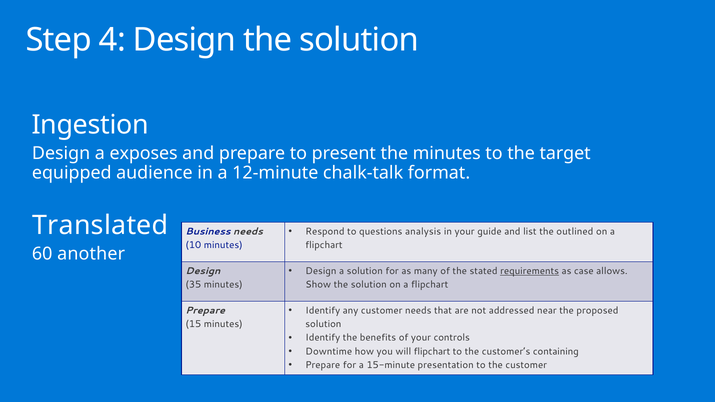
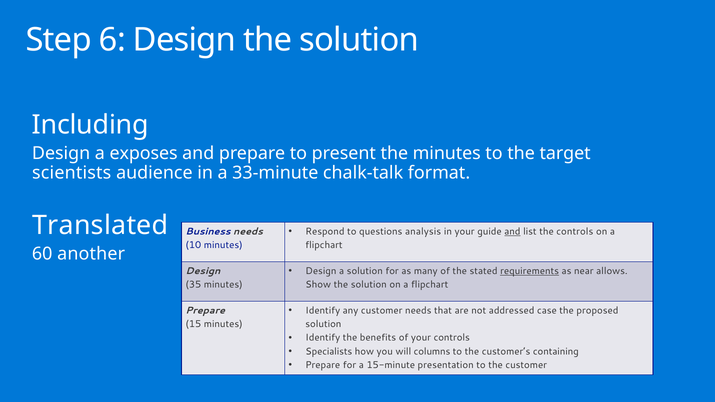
4: 4 -> 6 (113, 40)
Ingestion: Ingestion -> Including (90, 125)
equipped: equipped -> scientists (72, 173)
12-minute: 12-minute -> 33-minute (275, 173)
and underline: none -> present (512, 232)
the outlined: outlined -> controls (575, 232)
case: case -> near (584, 271)
near: near -> case (547, 311)
Downtime: Downtime -> Specialists (329, 352)
will flipchart: flipchart -> columns (432, 352)
